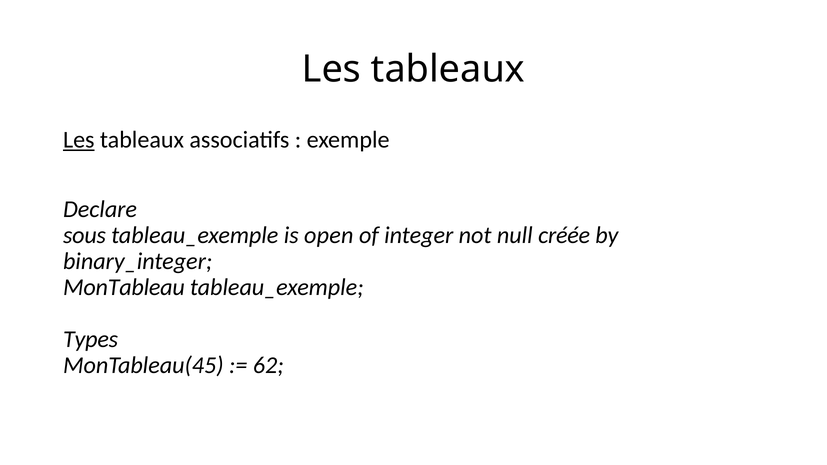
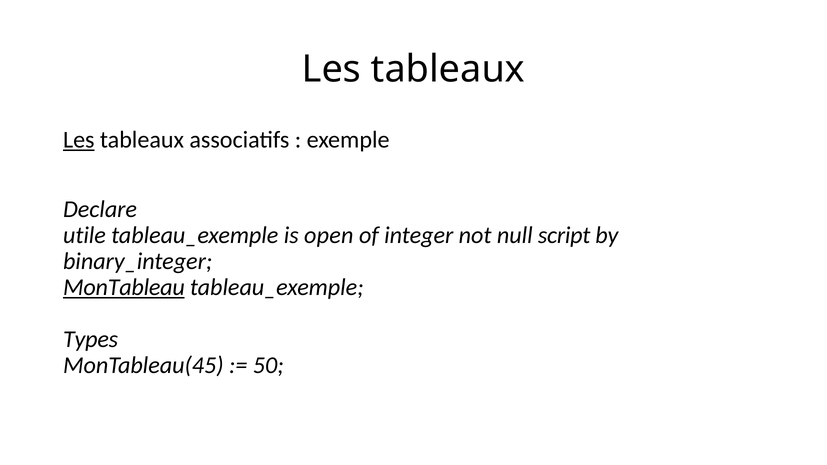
sous: sous -> utile (84, 235)
créée: créée -> script (564, 235)
MonTableau underline: none -> present (124, 287)
62: 62 -> 50 (268, 366)
